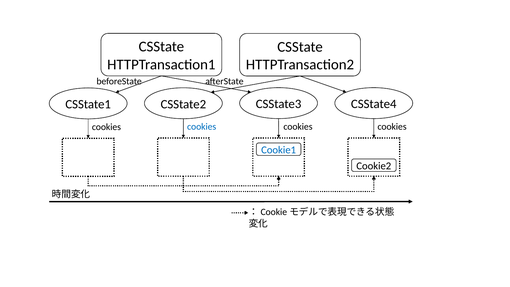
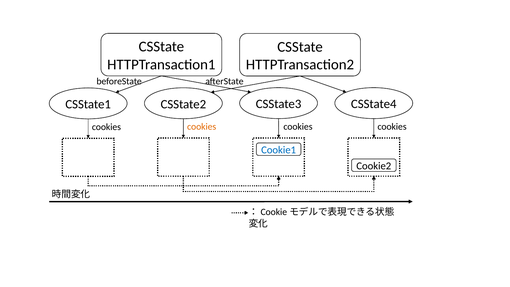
cookies colour: blue -> orange (202, 127)
